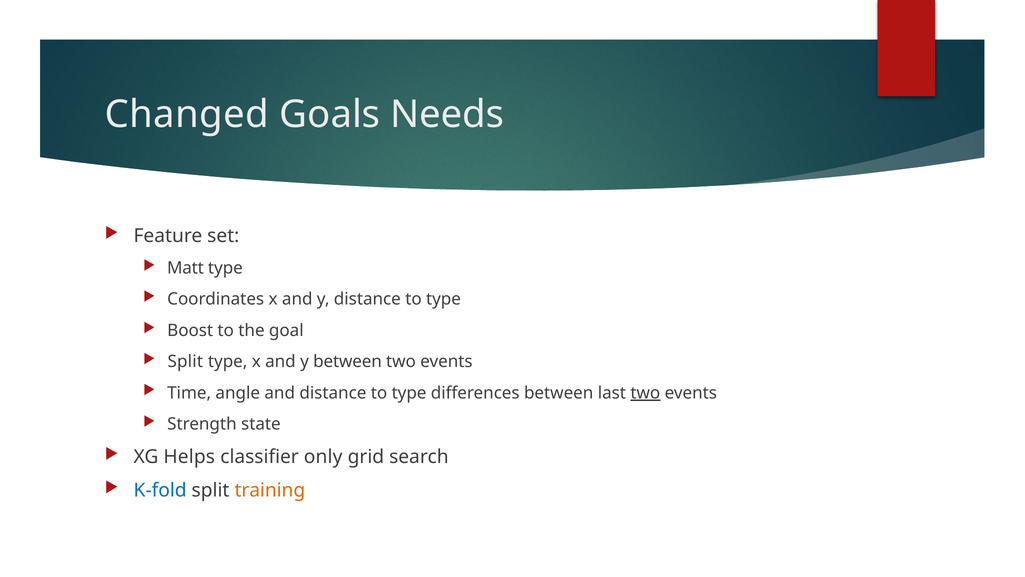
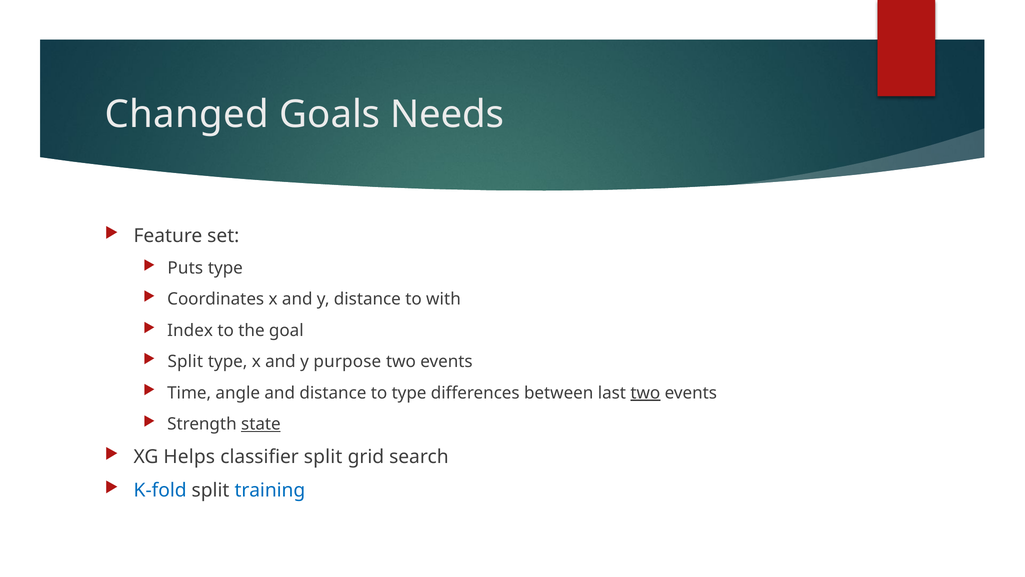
Matt: Matt -> Puts (185, 268)
y distance to type: type -> with (443, 299)
Boost: Boost -> Index (190, 330)
y between: between -> purpose (347, 361)
state underline: none -> present (261, 424)
classifier only: only -> split (323, 456)
training colour: orange -> blue (270, 490)
